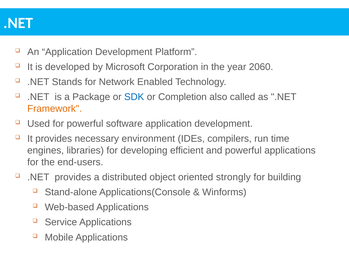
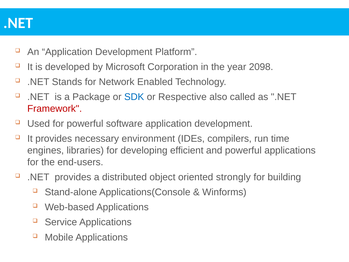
2060: 2060 -> 2098 (261, 67)
Completion: Completion -> Respective (182, 97)
Framework colour: orange -> red (55, 109)
